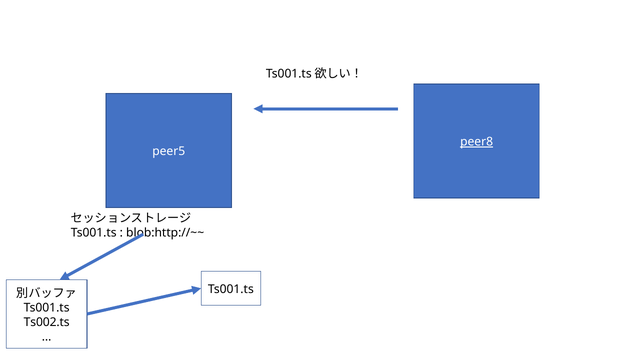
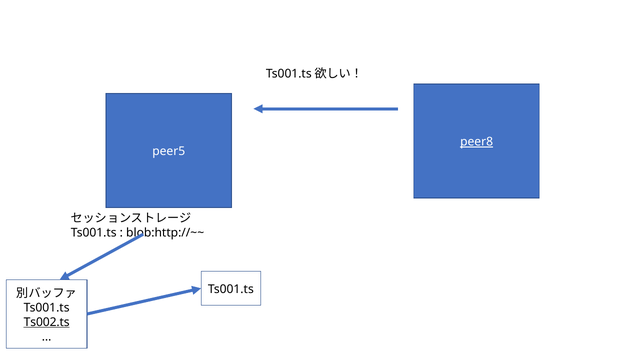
Ts002.ts underline: none -> present (47, 322)
